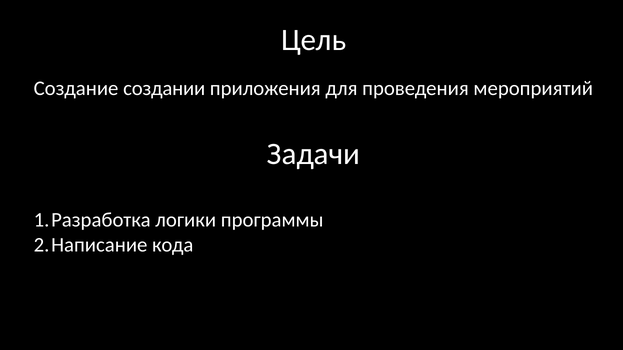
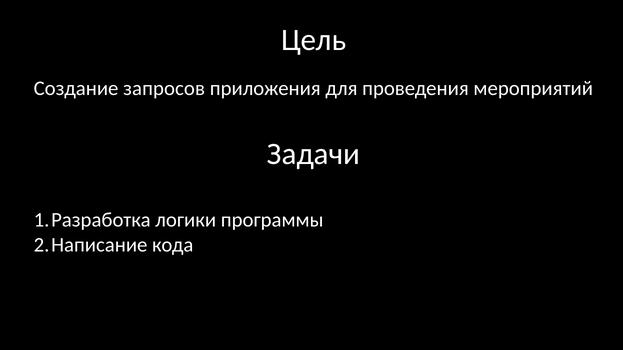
создании: создании -> запросов (164, 89)
